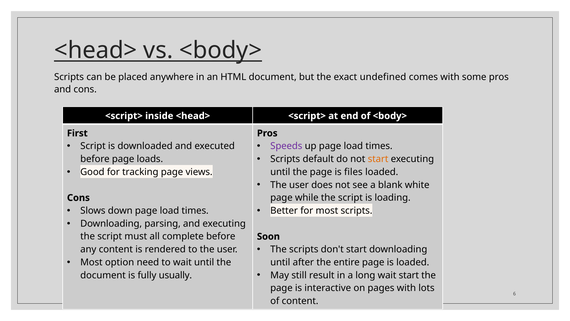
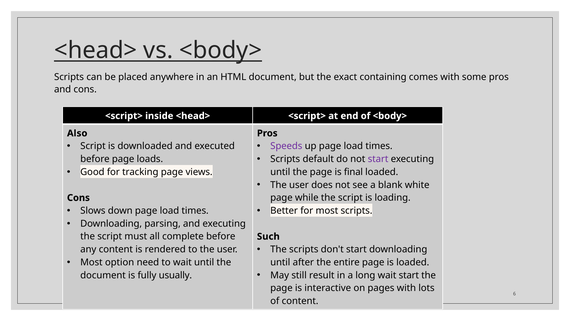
undefined: undefined -> containing (383, 77)
First: First -> Also (77, 133)
start colour: orange -> purple (378, 159)
files: files -> final (353, 172)
Soon: Soon -> Such (268, 236)
